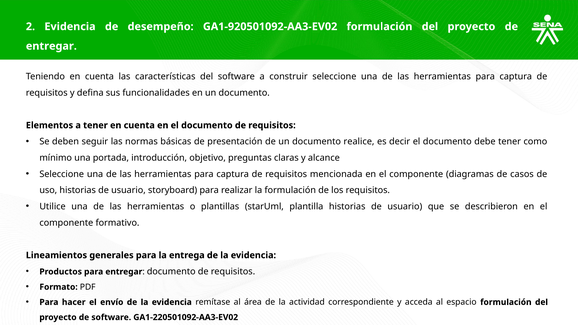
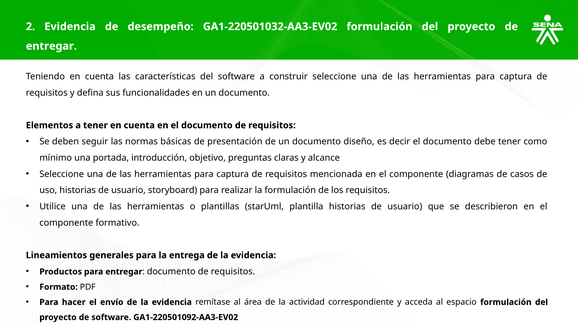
GA1-920501092-AA3-EV02: GA1-920501092-AA3-EV02 -> GA1-220501032-AA3-EV02 (270, 27)
realice: realice -> diseño (359, 142)
